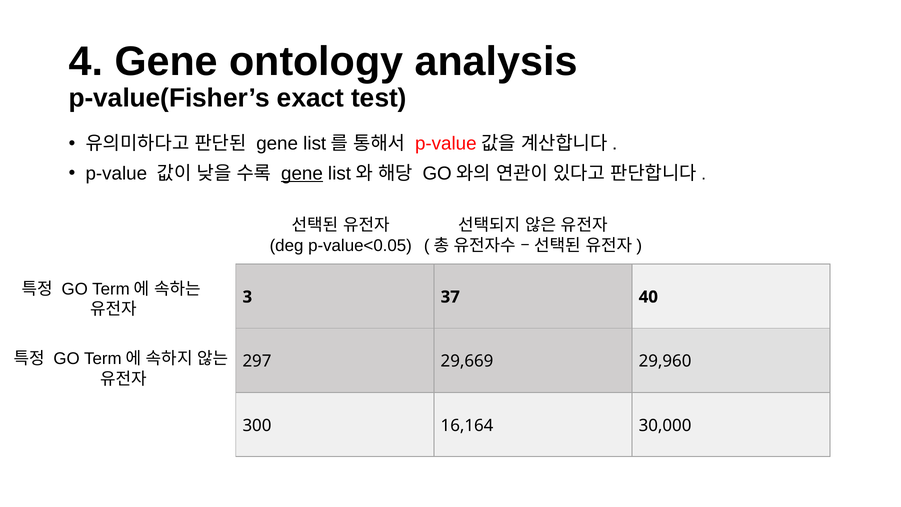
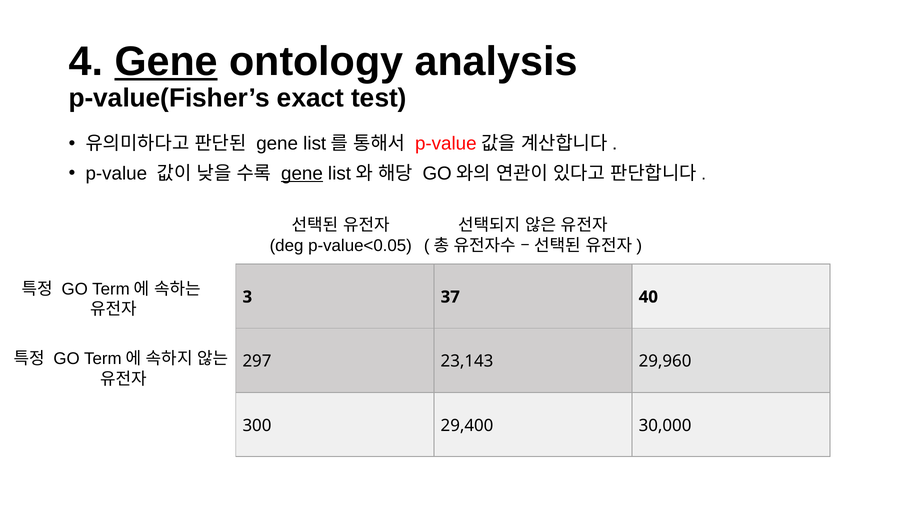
Gene underline: none -> present (166, 62)
29,669: 29,669 -> 23,143 (467, 361)
16,164: 16,164 -> 29,400 (467, 425)
